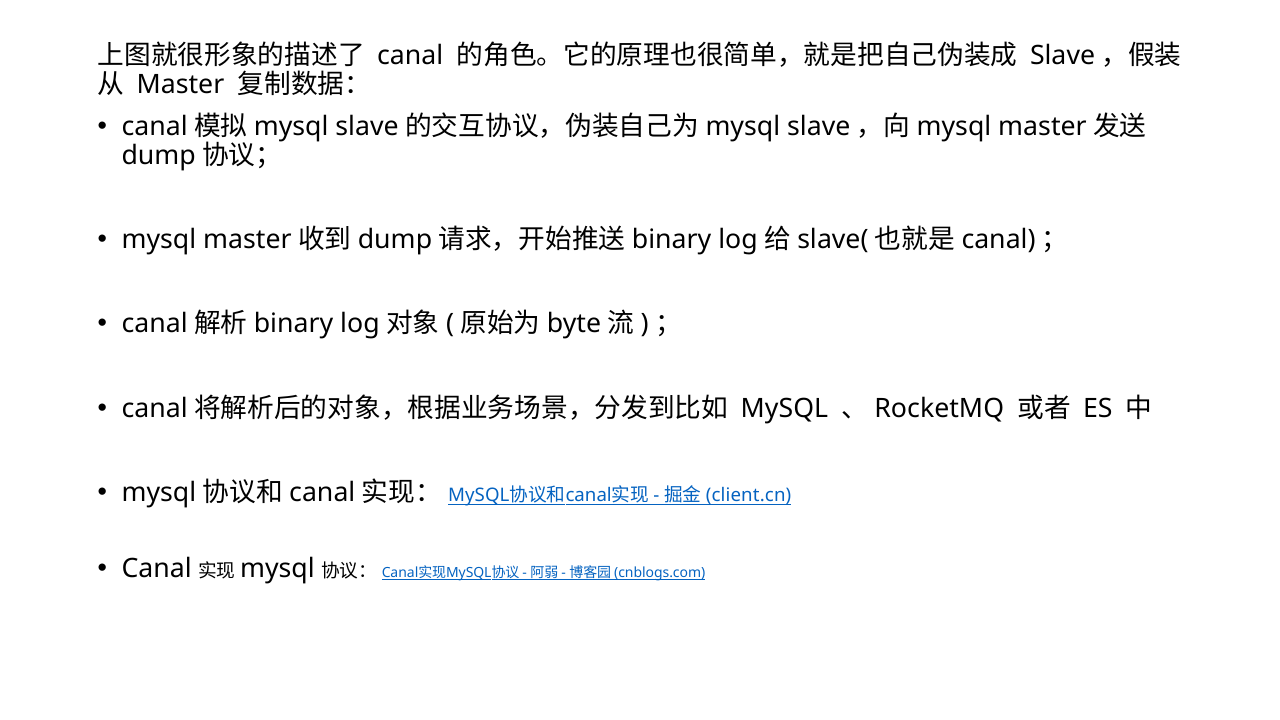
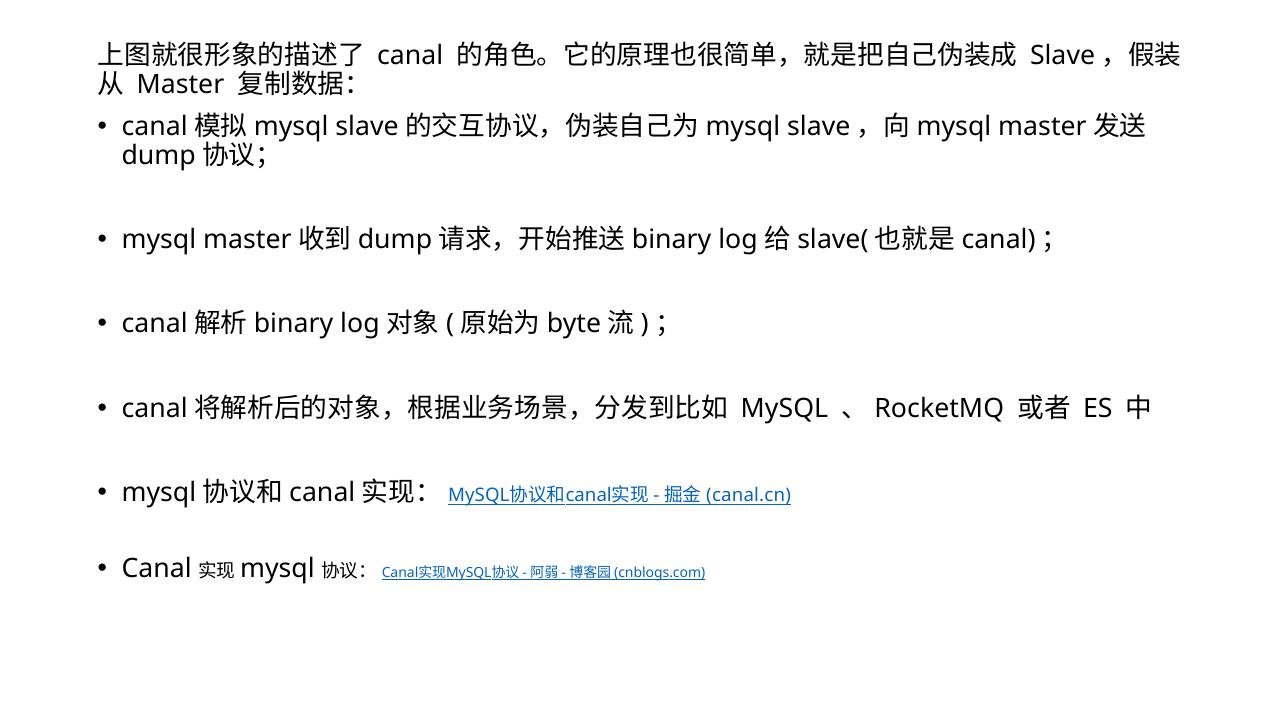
client.cn: client.cn -> canal.cn (749, 495)
